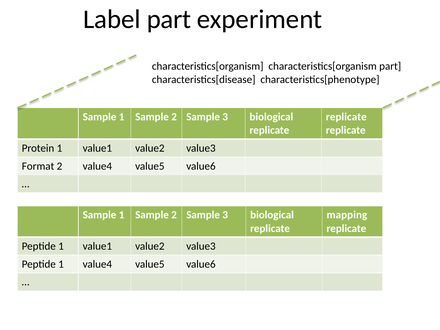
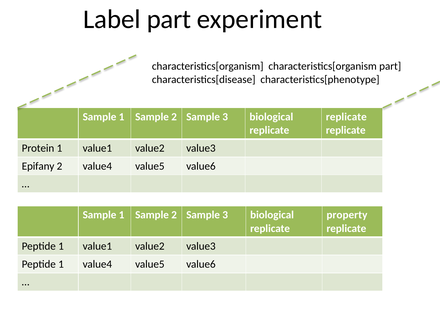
Format: Format -> Epifany (38, 166)
mapping: mapping -> property (347, 215)
